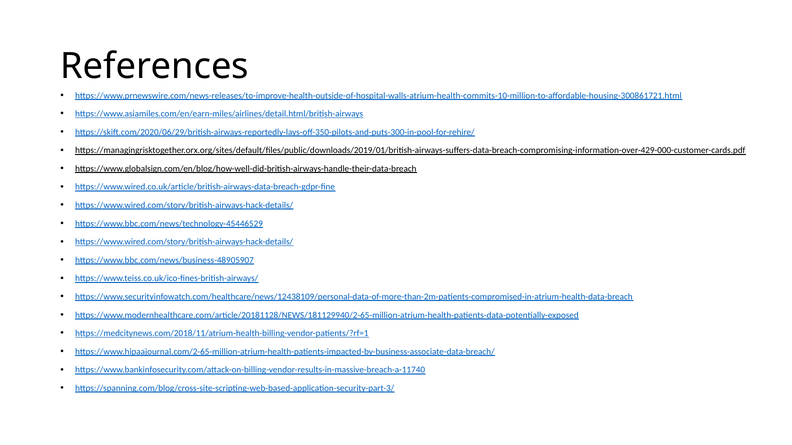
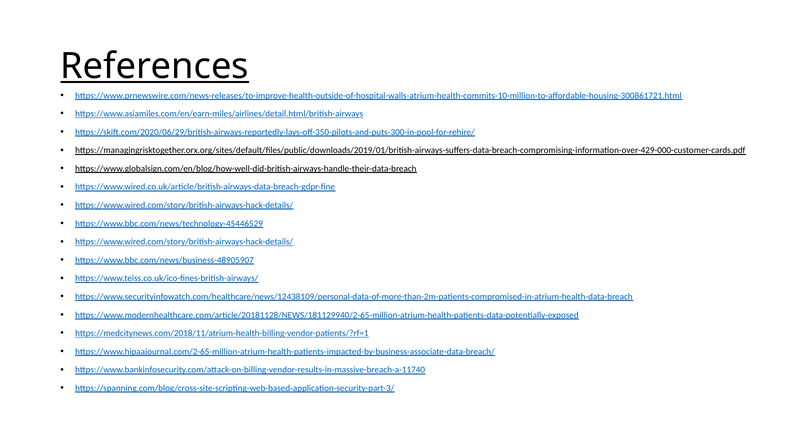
References underline: none -> present (155, 67)
